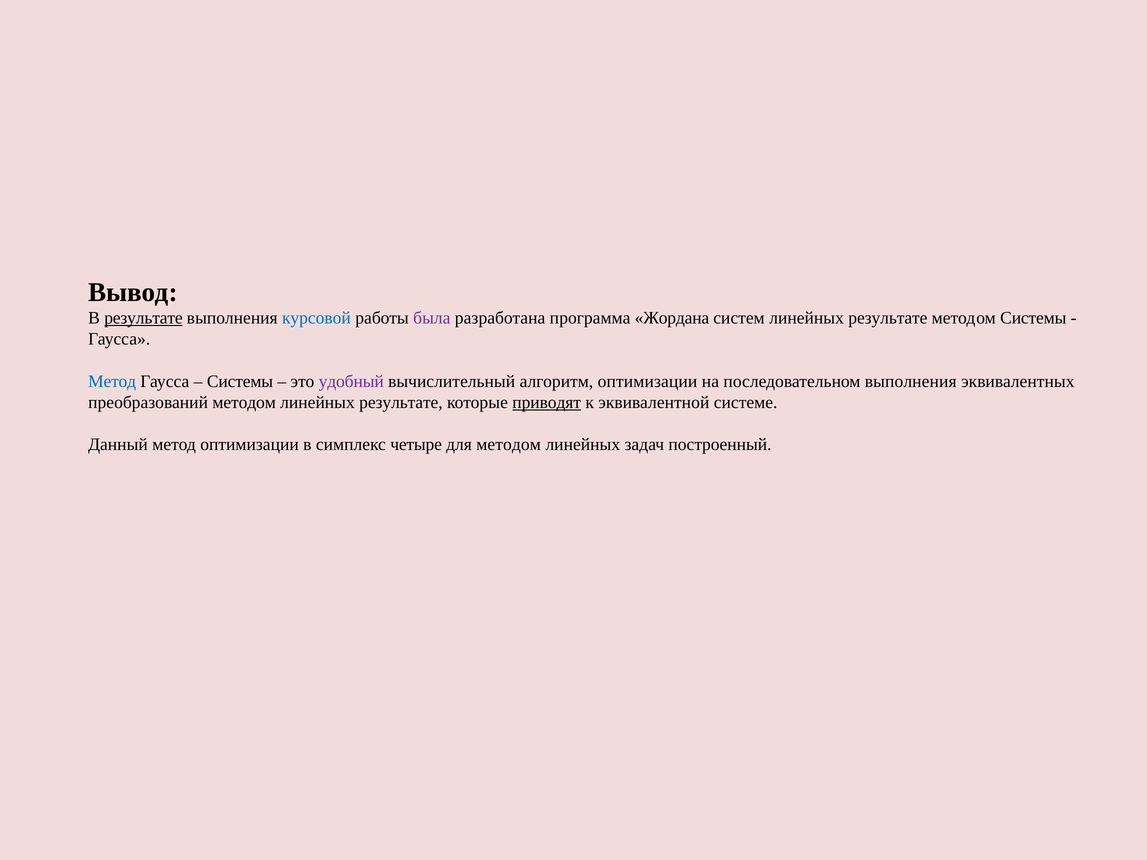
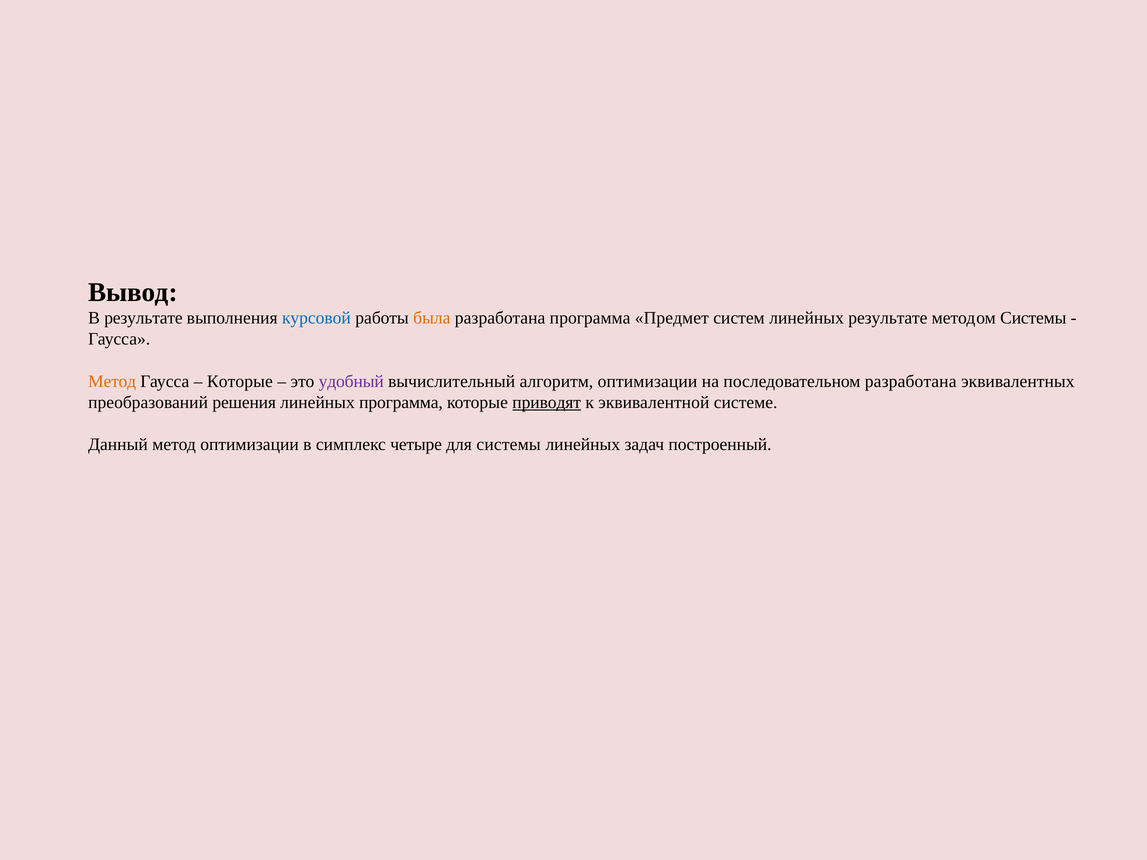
результате underline: present -> none (143, 318)
была colour: purple -> orange (432, 318)
Жордана: Жордана -> Предмет (672, 318)
Метод colour: blue -> orange (112, 381)
Системы: Системы -> Которые (240, 381)
последовательном выполнения: выполнения -> разработана (911, 381)
преобразований методом: методом -> решения (244, 402)
результате: результате -> программа (401, 402)
для методом: методом -> системы (509, 445)
